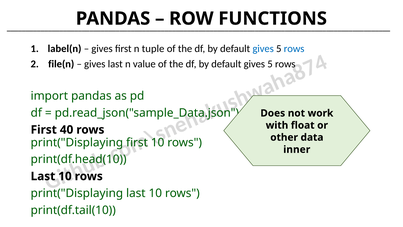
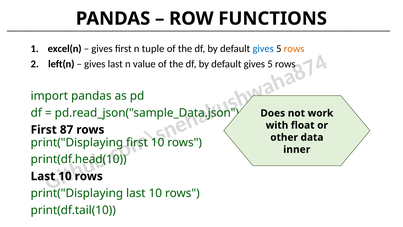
label(n: label(n -> excel(n (65, 49)
rows colour: blue -> orange (294, 49)
file(n: file(n -> left(n (61, 64)
40: 40 -> 87 (67, 130)
